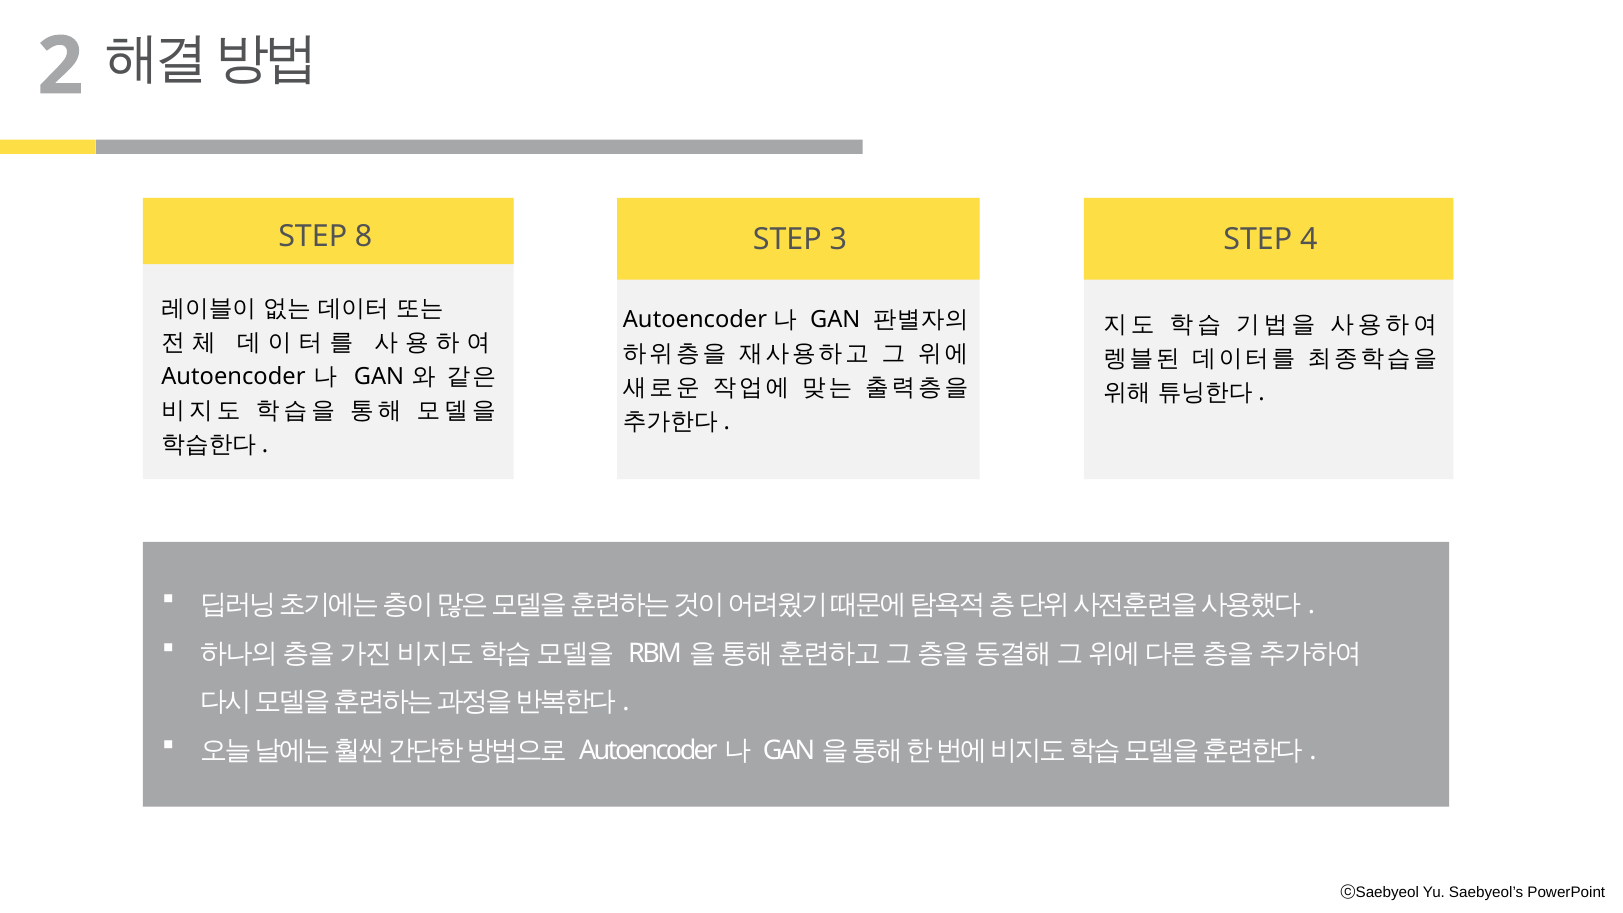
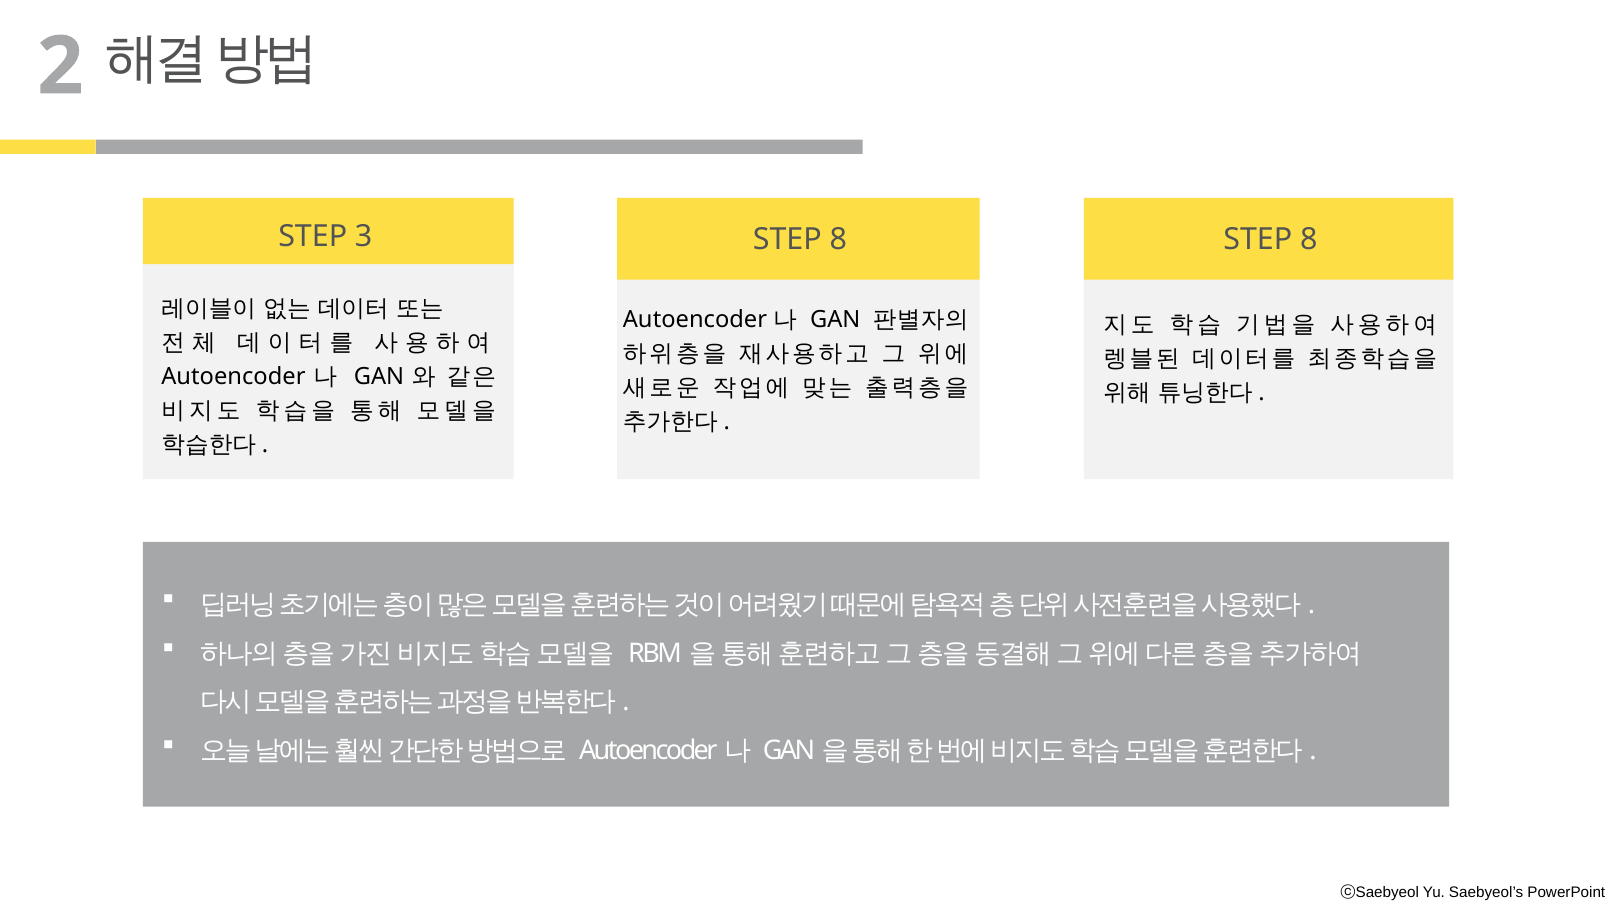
8: 8 -> 3 (364, 236)
3: 3 -> 8 (838, 239)
4: 4 -> 8 (1309, 239)
